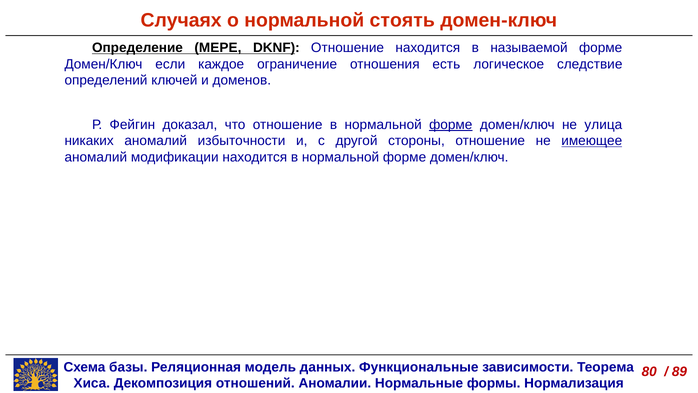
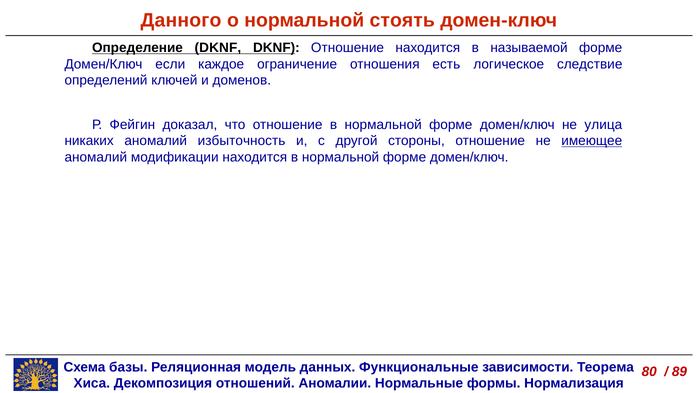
Случаях: Случаях -> Данного (181, 20)
Определение МЕРЕ: МЕРЕ -> DKNF (218, 48)
форме underline: present -> none (451, 125)
избыточности: избыточности -> избыточность (242, 141)
